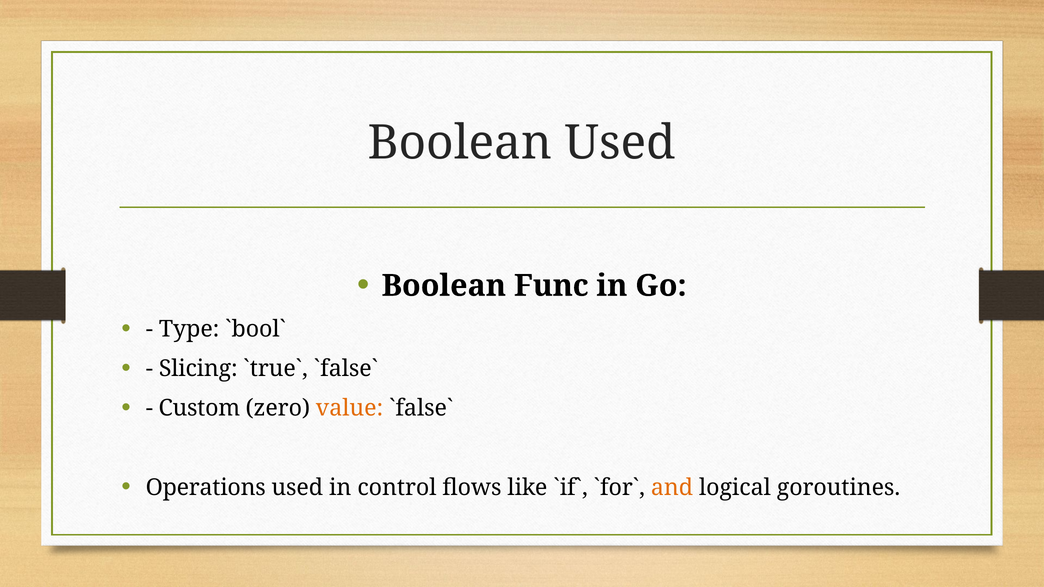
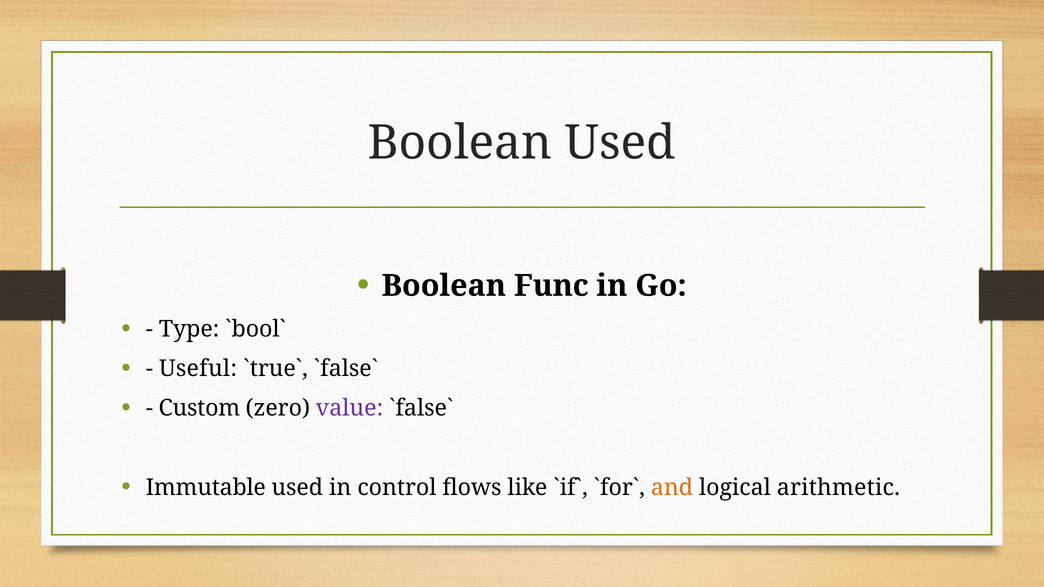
Slicing: Slicing -> Useful (198, 369)
value colour: orange -> purple (350, 408)
Operations: Operations -> Immutable (206, 488)
goroutines: goroutines -> arithmetic (838, 488)
